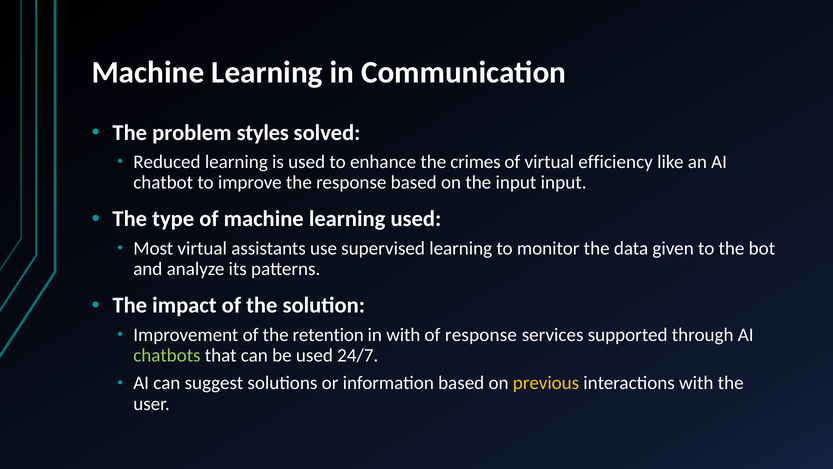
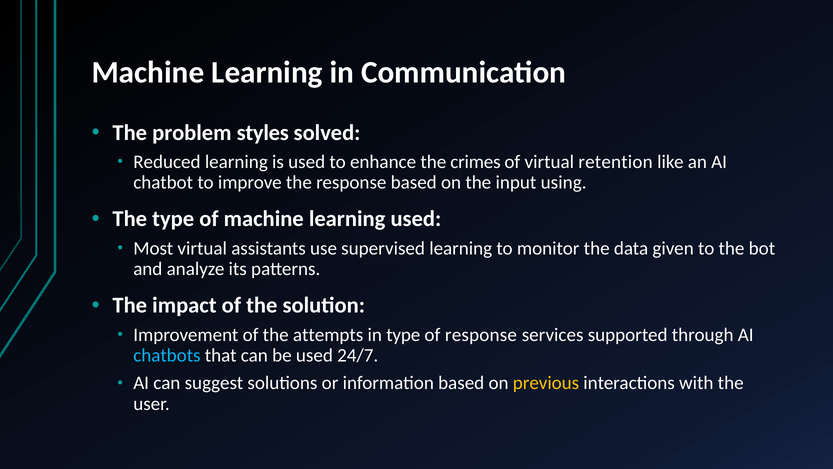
efficiency: efficiency -> retention (616, 162)
input input: input -> using (564, 183)
retention: retention -> attempts (328, 335)
in with: with -> type (403, 335)
chatbots colour: light green -> light blue (167, 355)
